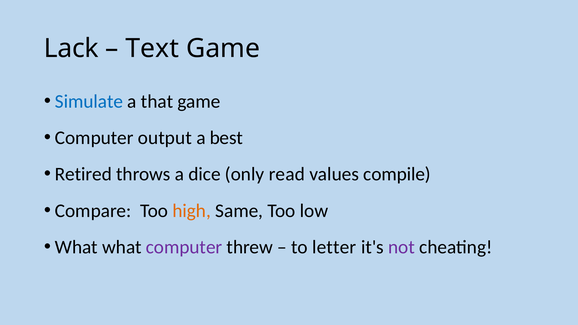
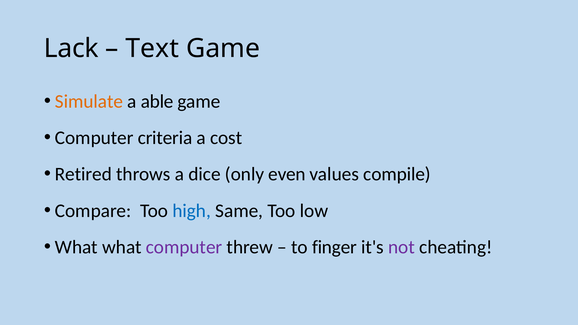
Simulate colour: blue -> orange (89, 102)
that: that -> able (157, 102)
output: output -> criteria (165, 138)
best: best -> cost (226, 138)
read: read -> even (287, 174)
high colour: orange -> blue (192, 211)
letter: letter -> finger (334, 247)
